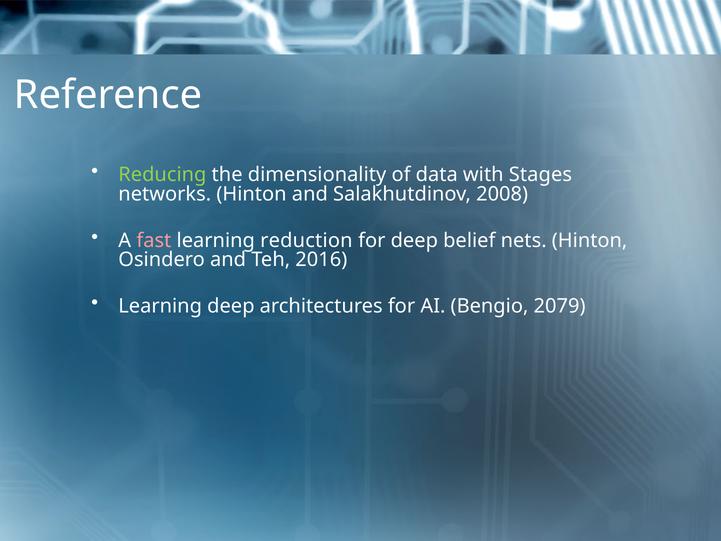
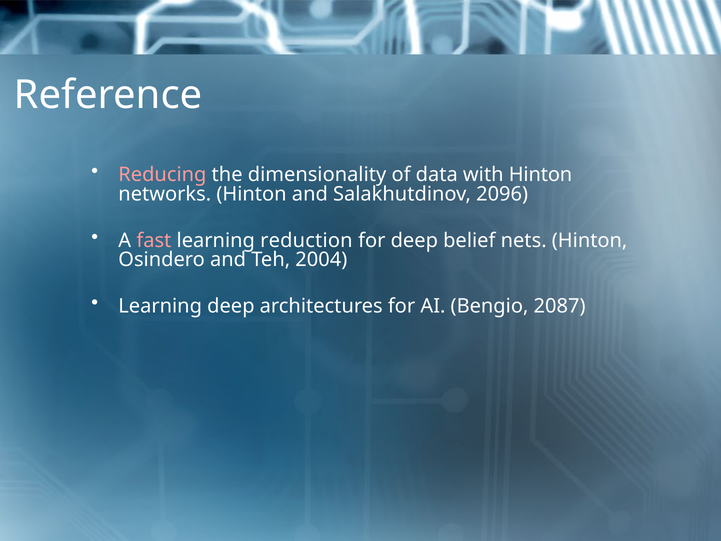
Reducing colour: light green -> pink (162, 175)
with Stages: Stages -> Hinton (541, 175)
2008: 2008 -> 2096 (502, 194)
2016: 2016 -> 2004 (321, 260)
2079: 2079 -> 2087 (560, 306)
